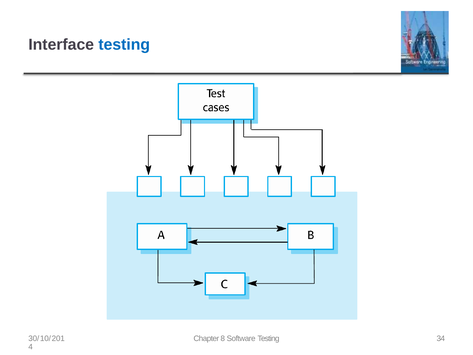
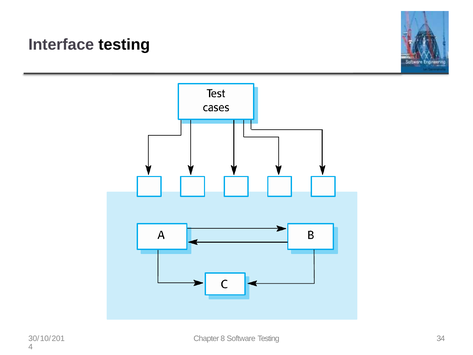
testing colour: blue -> black (124, 44)
